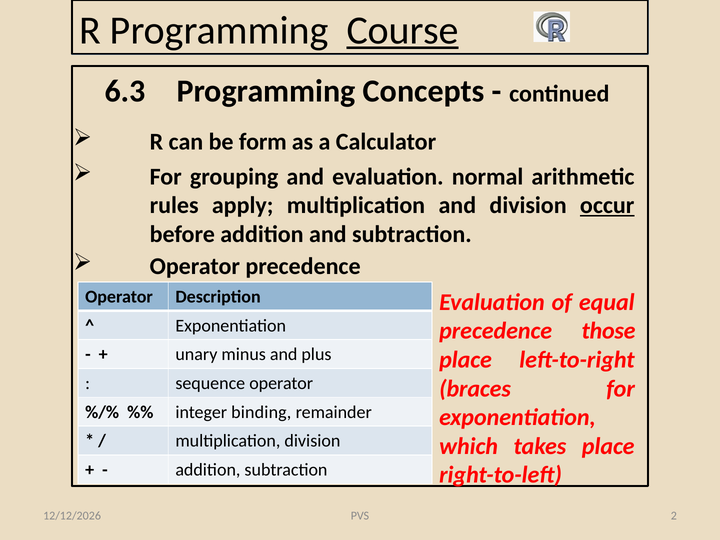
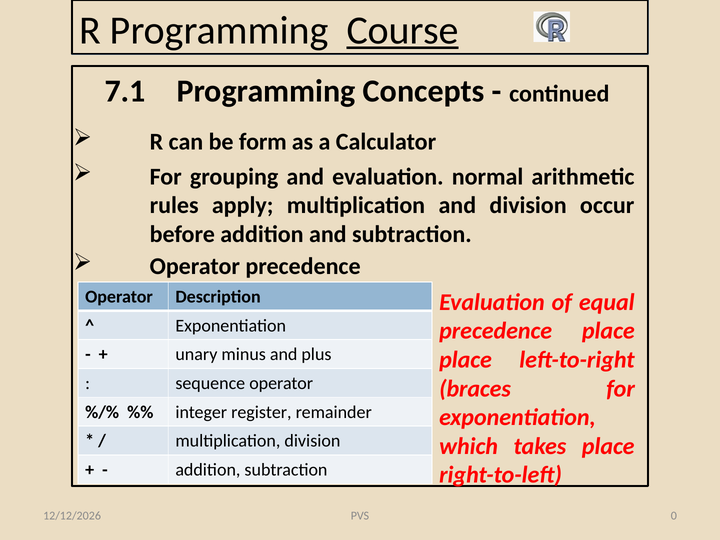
6.3: 6.3 -> 7.1 (125, 91)
occur underline: present -> none (607, 206)
precedence those: those -> place (608, 331)
binding: binding -> register (261, 412)
2: 2 -> 0 (674, 516)
